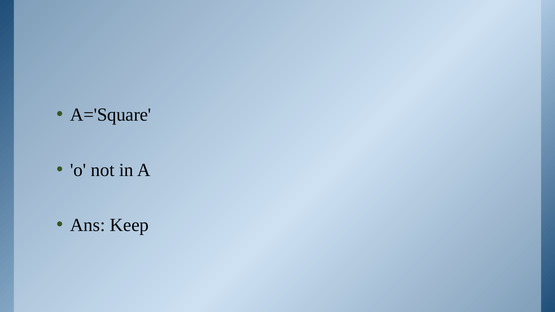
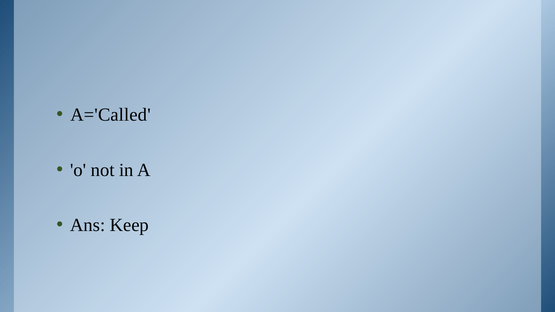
A='Square: A='Square -> A='Called (111, 115)
